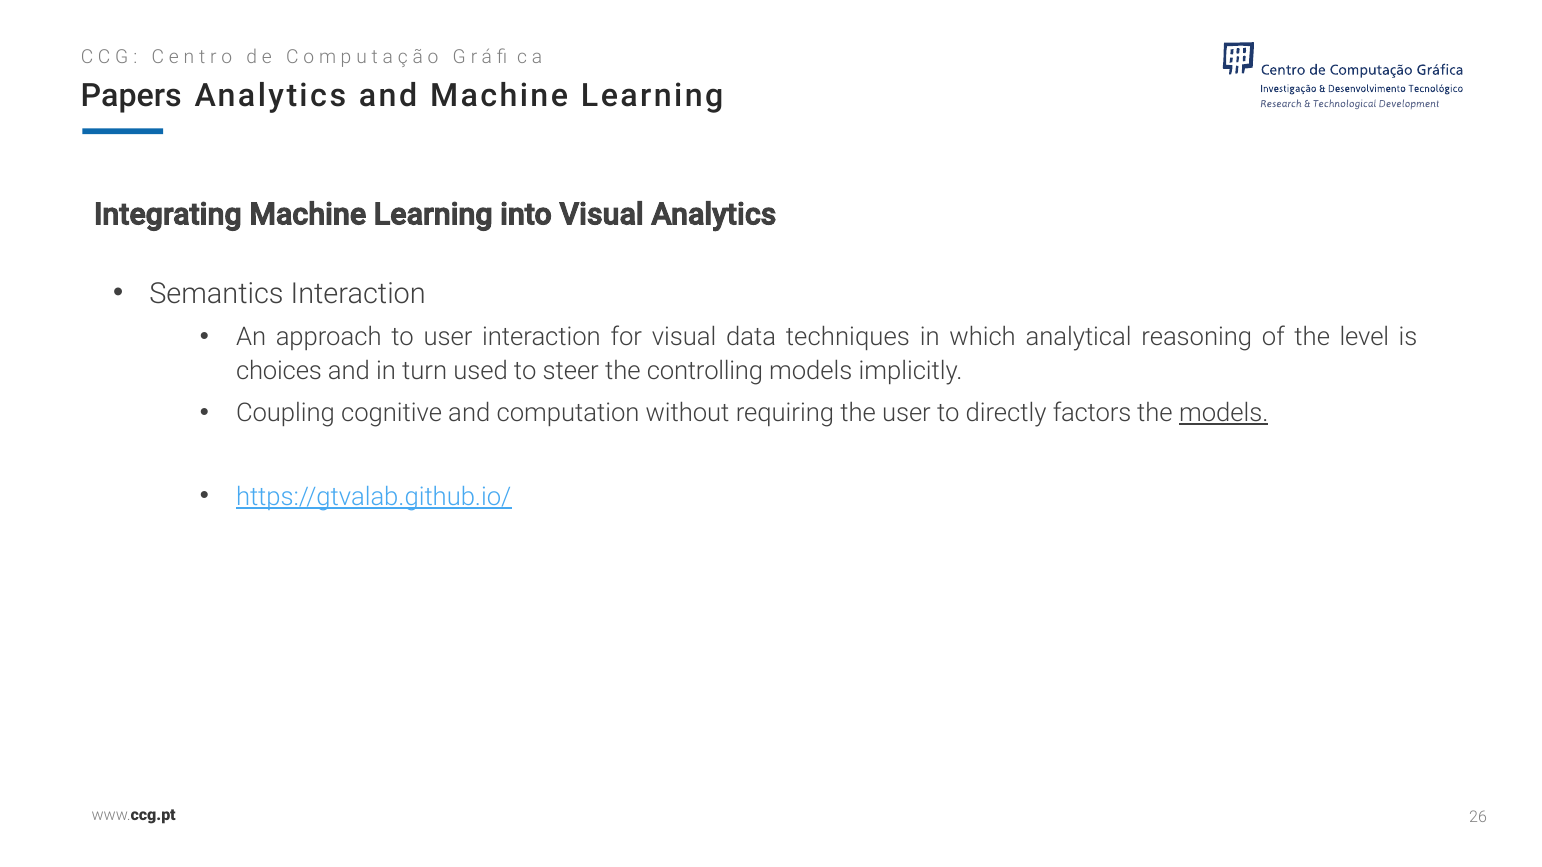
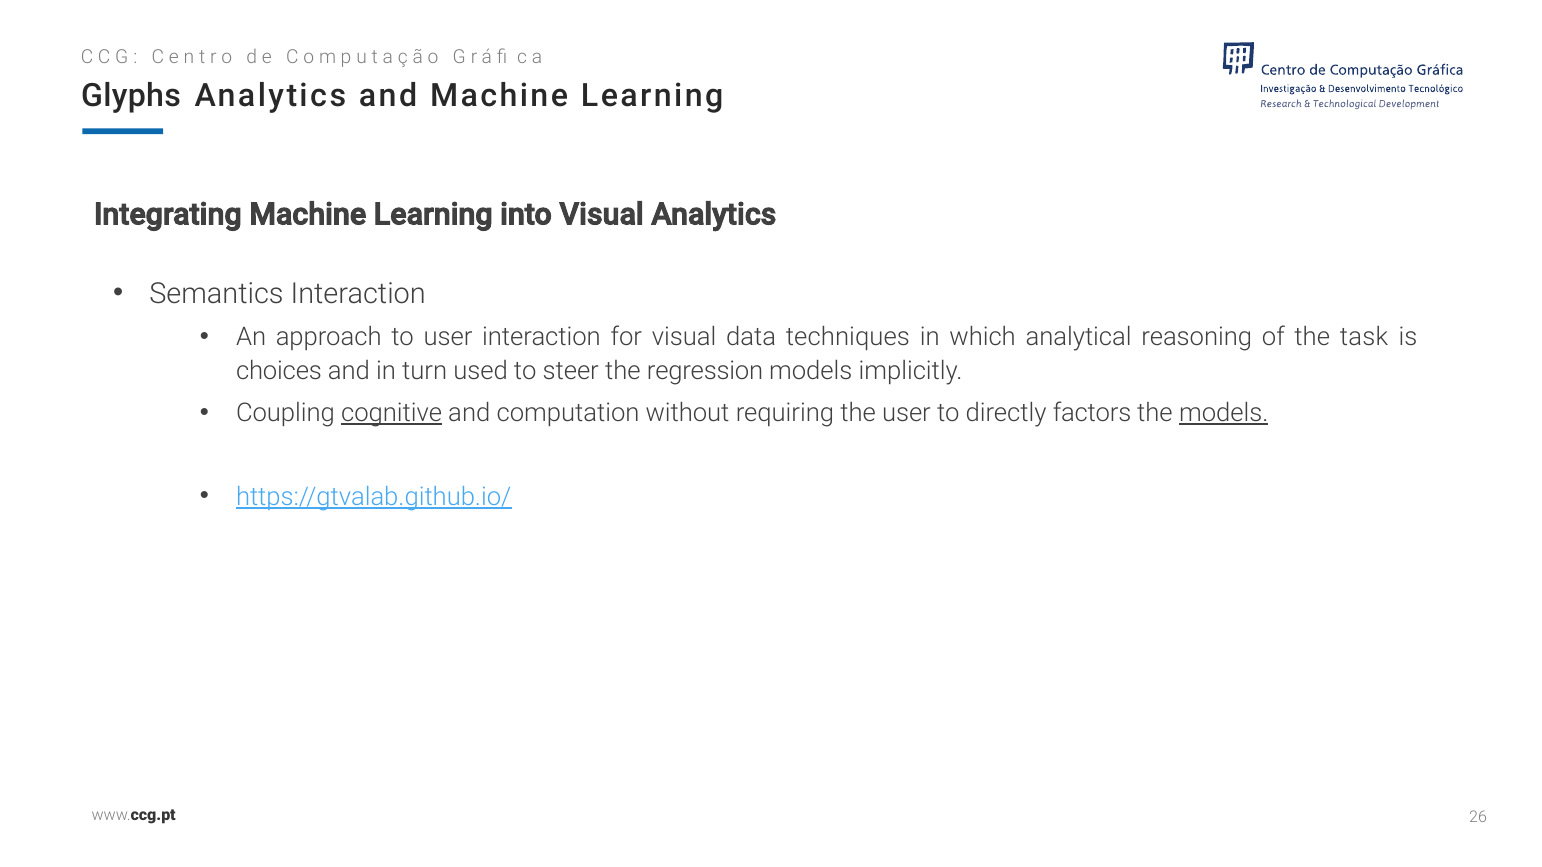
Papers: Papers -> Glyphs (131, 96)
level: level -> task (1364, 338)
controlling: controlling -> regression (705, 371)
cognitive underline: none -> present (392, 413)
